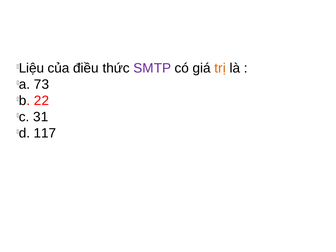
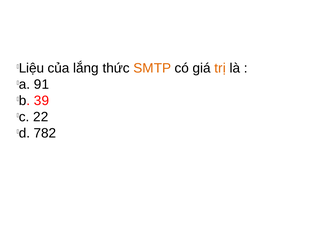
điều: điều -> lắng (86, 68)
SMTP colour: purple -> orange (152, 68)
73: 73 -> 91 (42, 84)
22: 22 -> 39 (42, 101)
31: 31 -> 22 (41, 117)
117: 117 -> 782 (45, 133)
